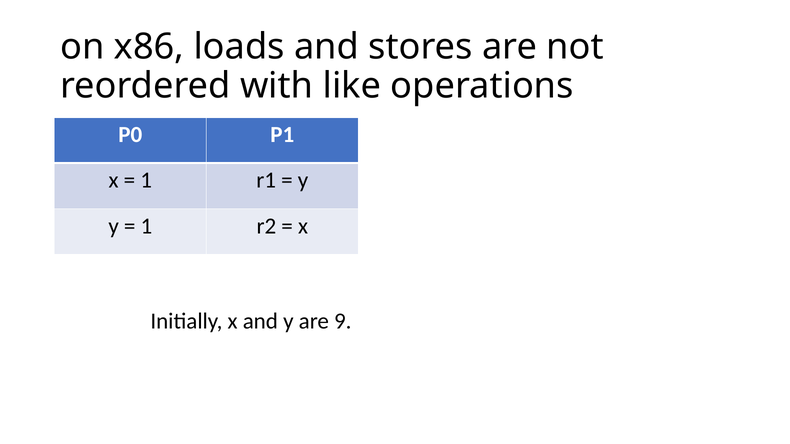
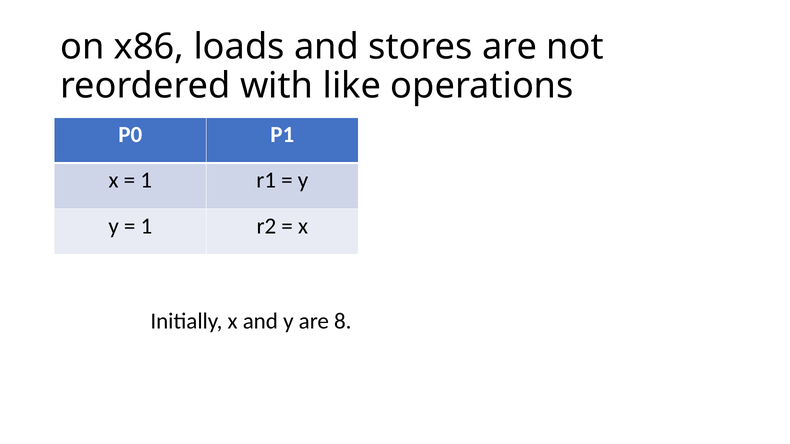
9: 9 -> 8 (343, 322)
